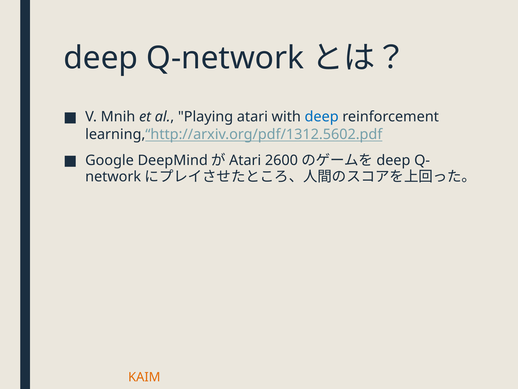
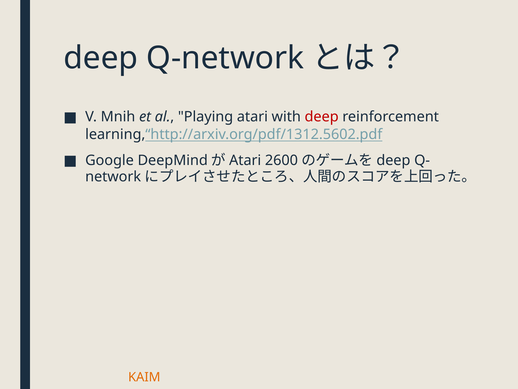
deep colour: blue -> red (322, 117)
